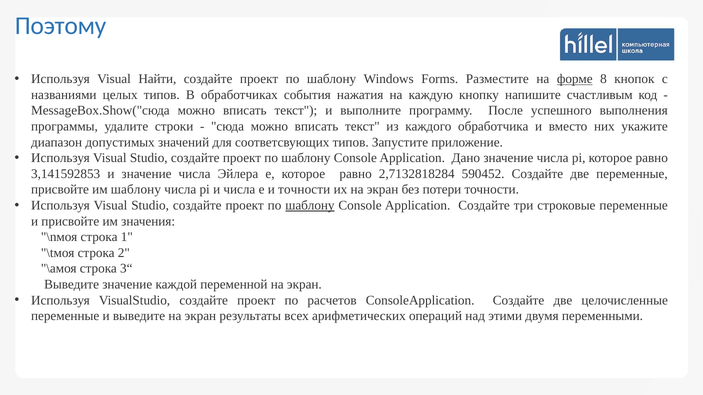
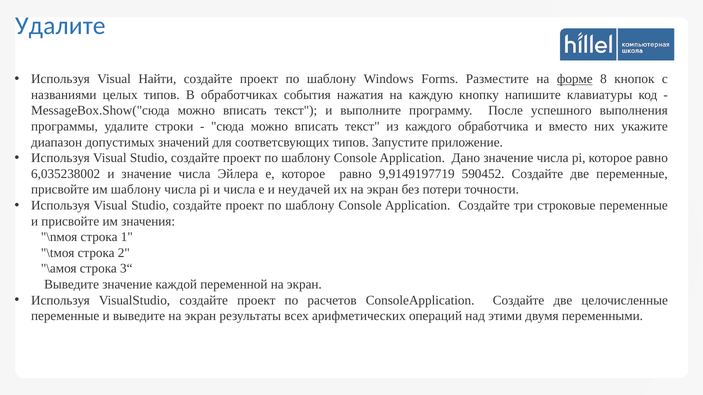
Поэтому: Поэтому -> Удалите (60, 26)
счастливым: счастливым -> клавиатуры (600, 95)
3,141592853: 3,141592853 -> 6,035238002 (66, 174)
2,7132818284: 2,7132818284 -> 9,9149197719 (417, 174)
и точности: точности -> неудачей (304, 190)
шаблону underline: present -> none (310, 206)
